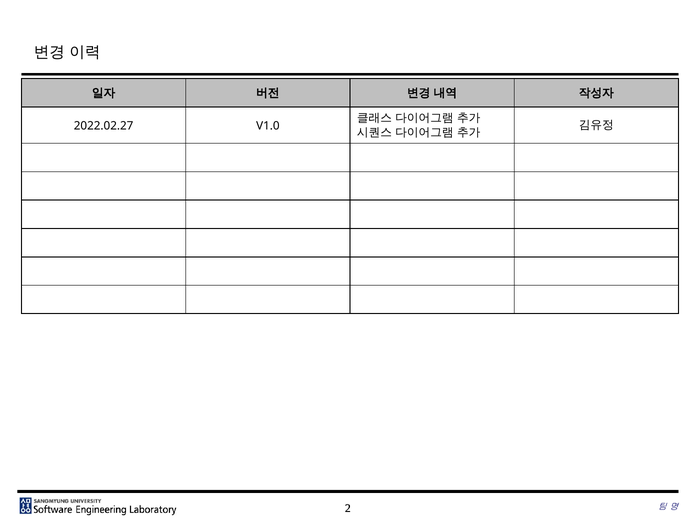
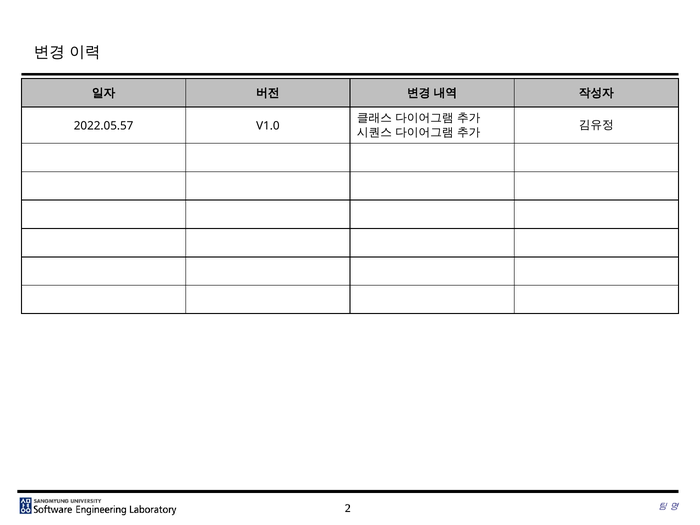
2022.02.27: 2022.02.27 -> 2022.05.57 (104, 126)
